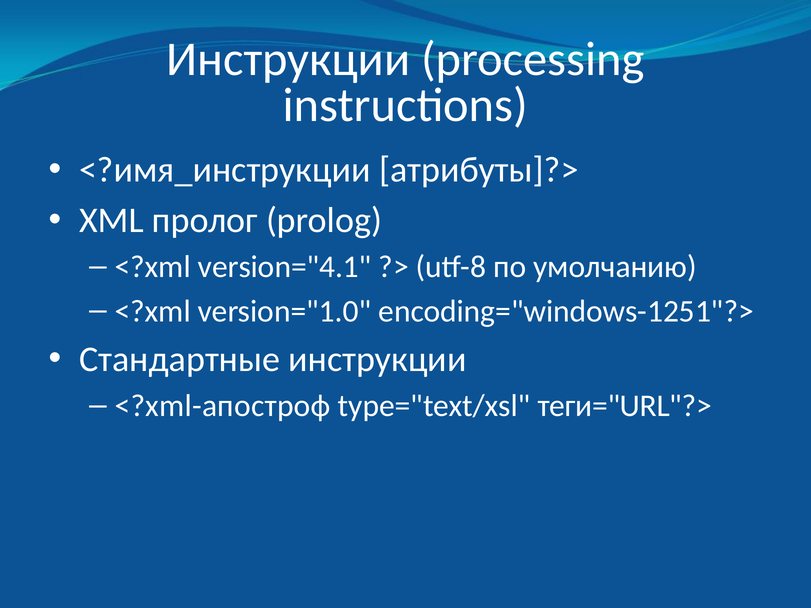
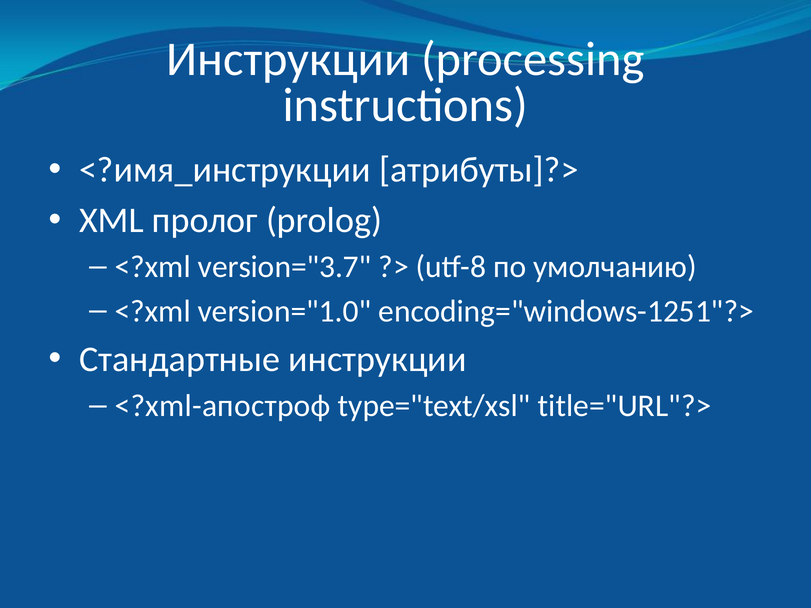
version="4.1: version="4.1 -> version="3.7 (285, 267)
теги="URL"?>: теги="URL"?> -> title="URL"?> (624, 406)
